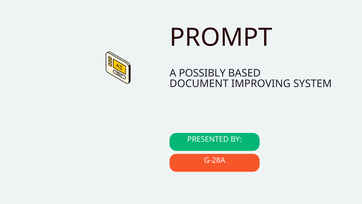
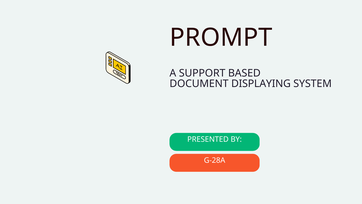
POSSIBLY: POSSIBLY -> SUPPORT (202, 73)
IMPROVING: IMPROVING -> DISPLAYING (261, 83)
